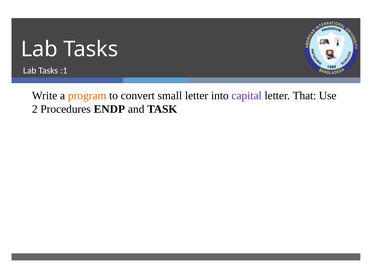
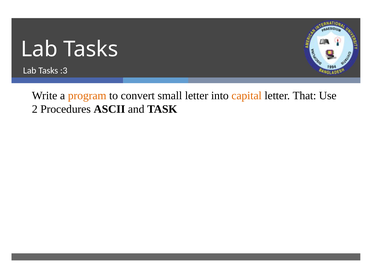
:1: :1 -> :3 (64, 70)
capital colour: purple -> orange (247, 96)
ENDP: ENDP -> ASCII (109, 109)
